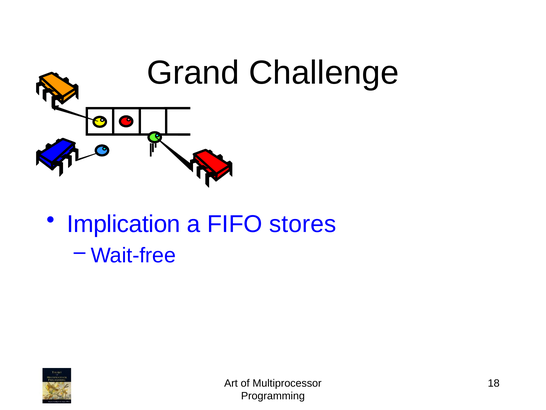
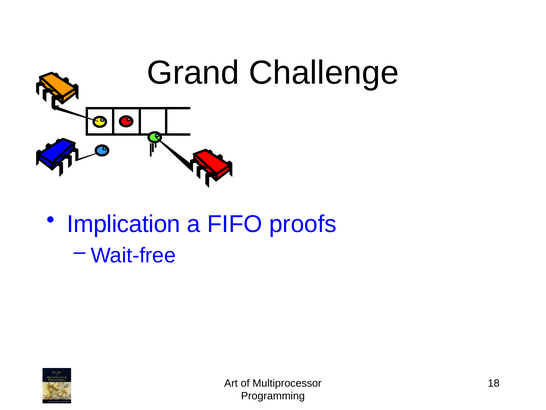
stores: stores -> proofs (303, 224)
